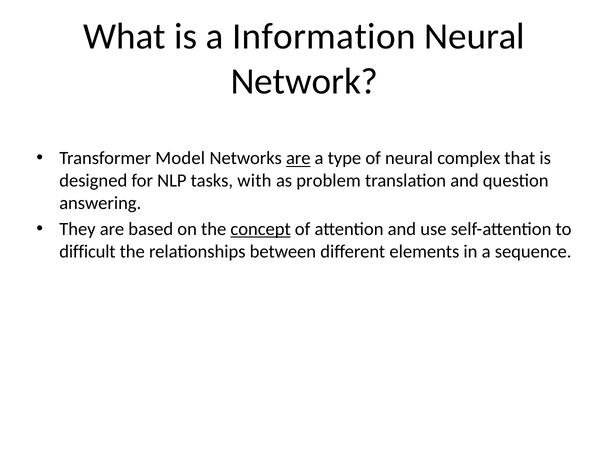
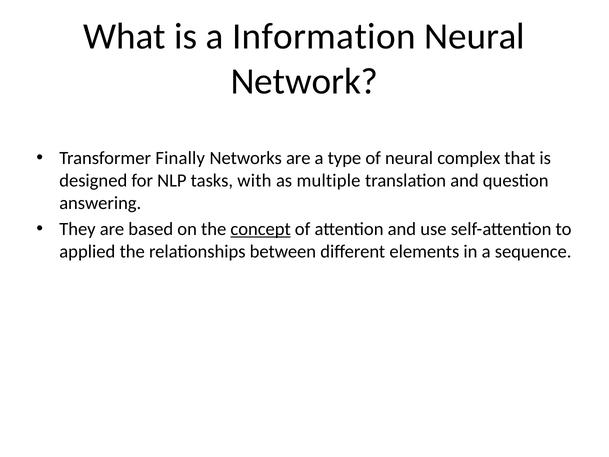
Model: Model -> Finally (180, 158)
are underline: present -> none (298, 158)
problem: problem -> multiple (328, 181)
difficult: difficult -> applied (87, 251)
